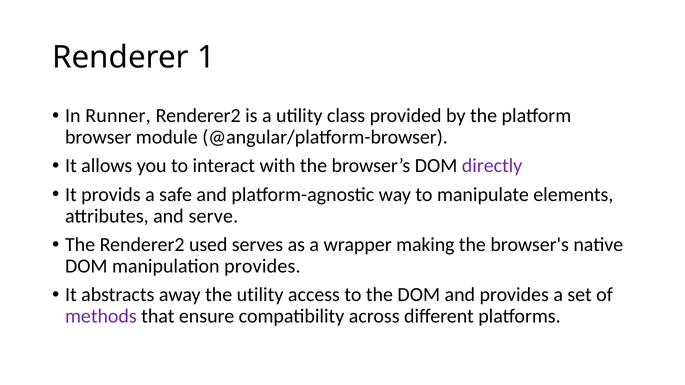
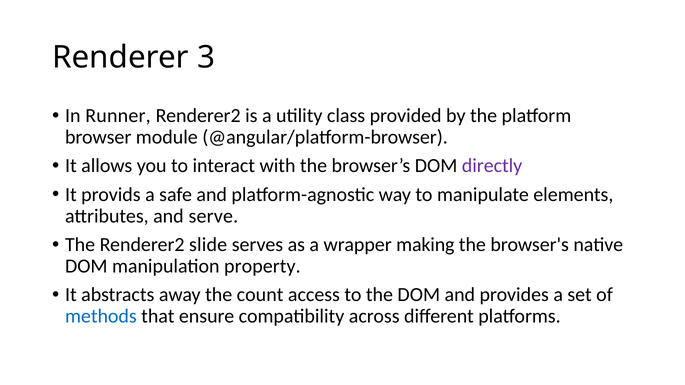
1: 1 -> 3 (206, 58)
used: used -> slide (208, 245)
manipulation provides: provides -> property (262, 266)
the utility: utility -> count (260, 295)
methods colour: purple -> blue (101, 317)
